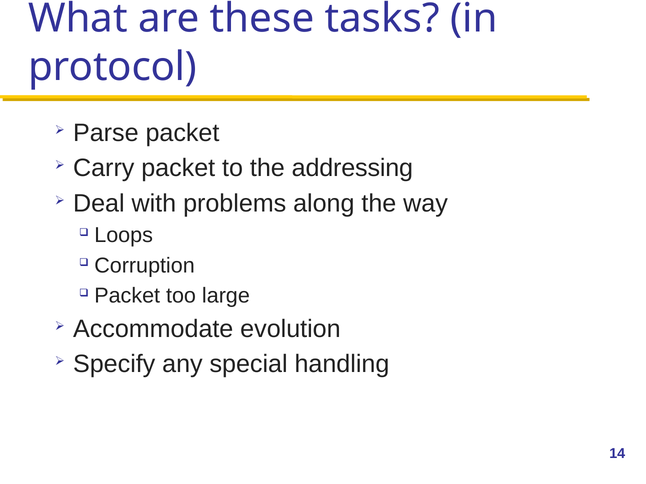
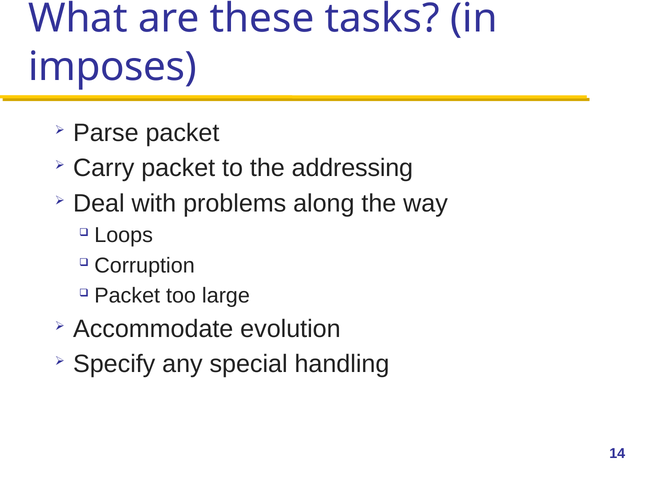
protocol: protocol -> imposes (113, 67)
